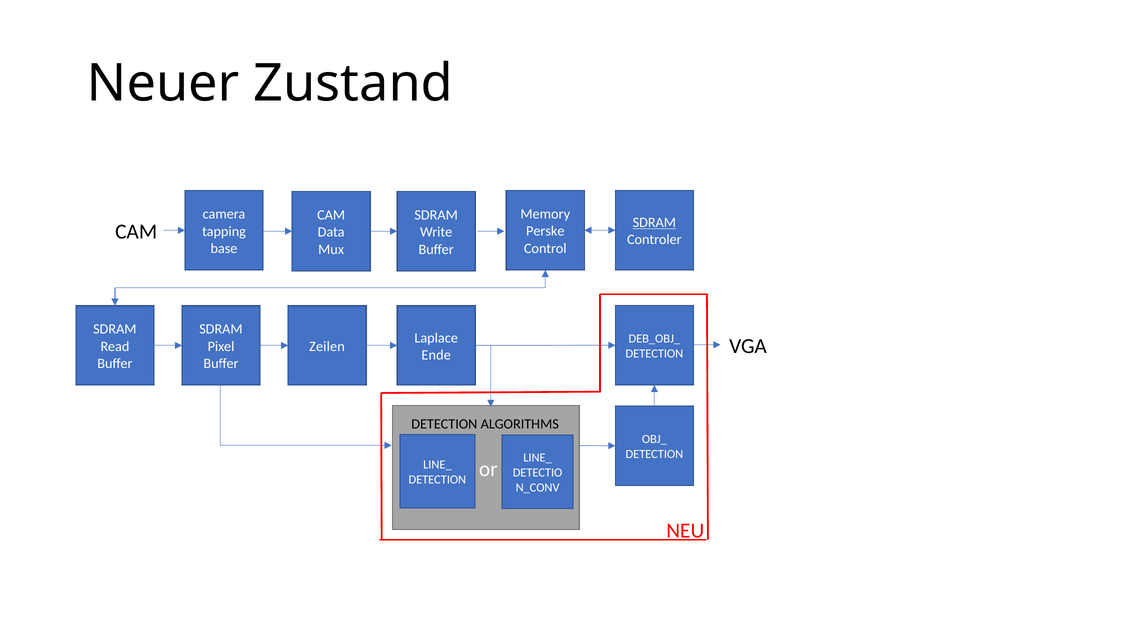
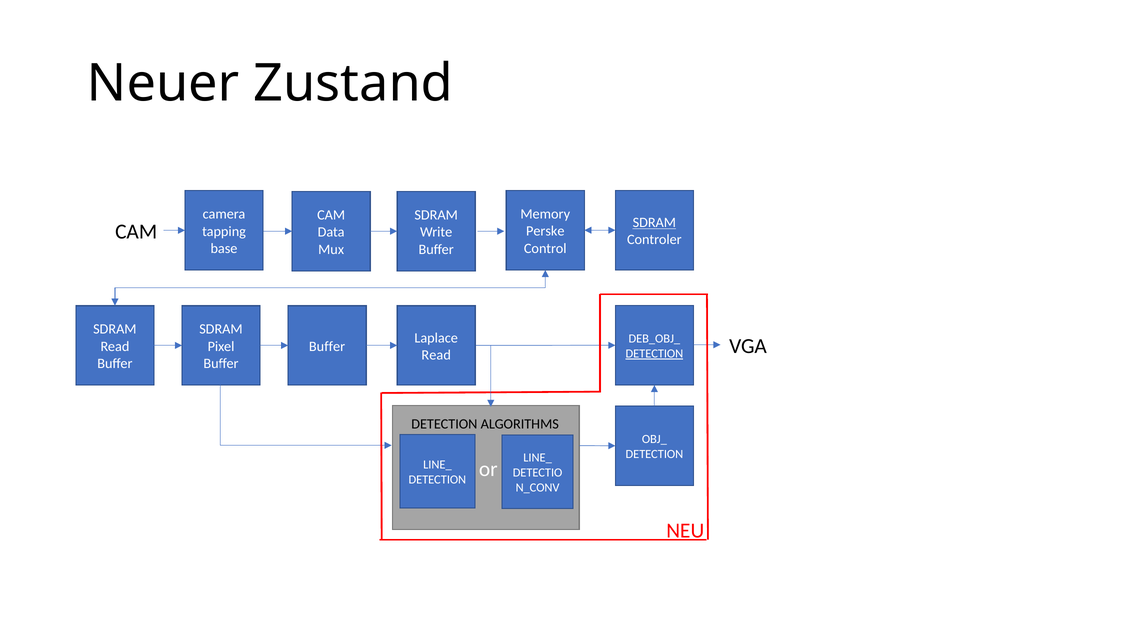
Zeilen: Zeilen -> Buffer (327, 346)
DETECTION underline: none -> present (654, 354)
Ende: Ende -> Read (436, 355)
